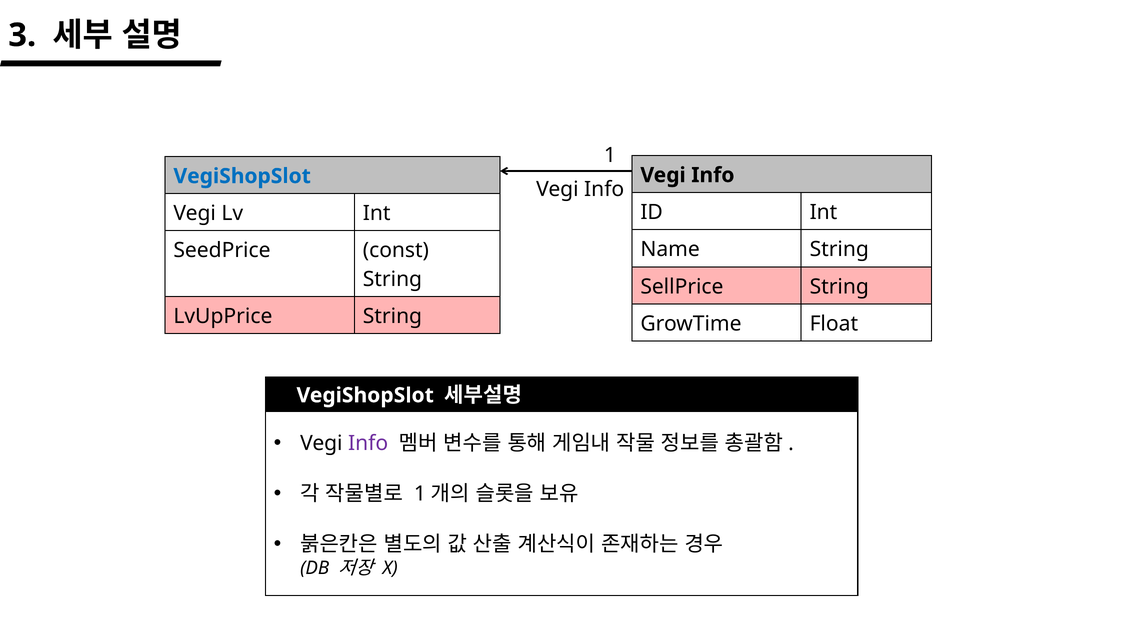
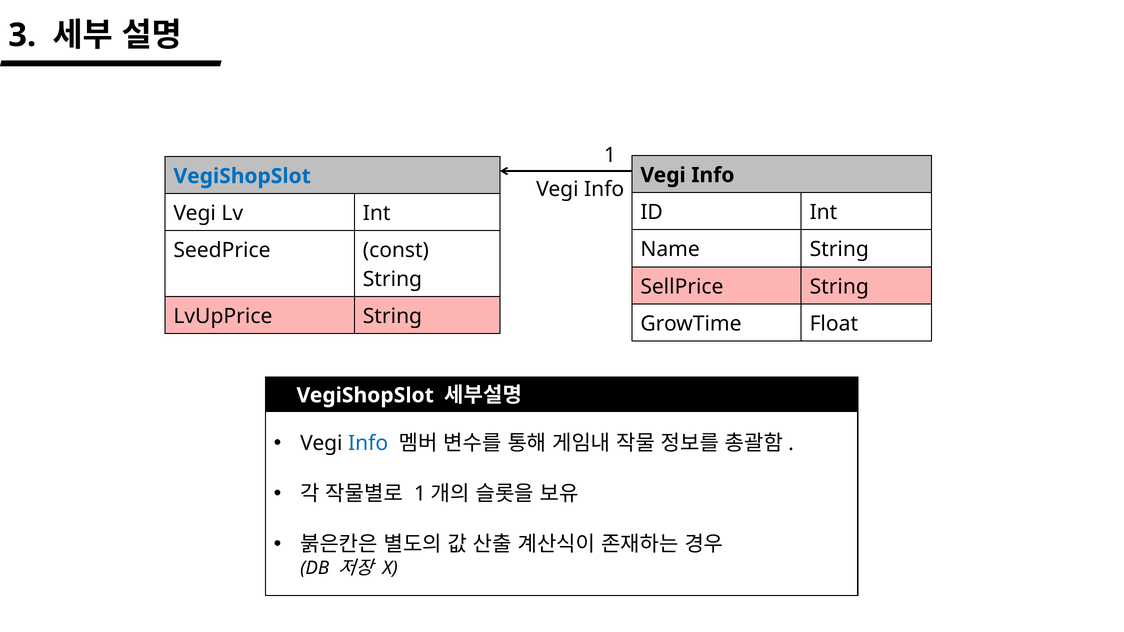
Info colour: purple -> blue (368, 443)
